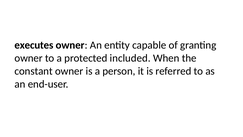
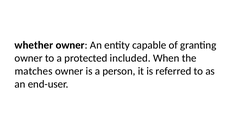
executes: executes -> whether (34, 45)
constant: constant -> matches (34, 71)
